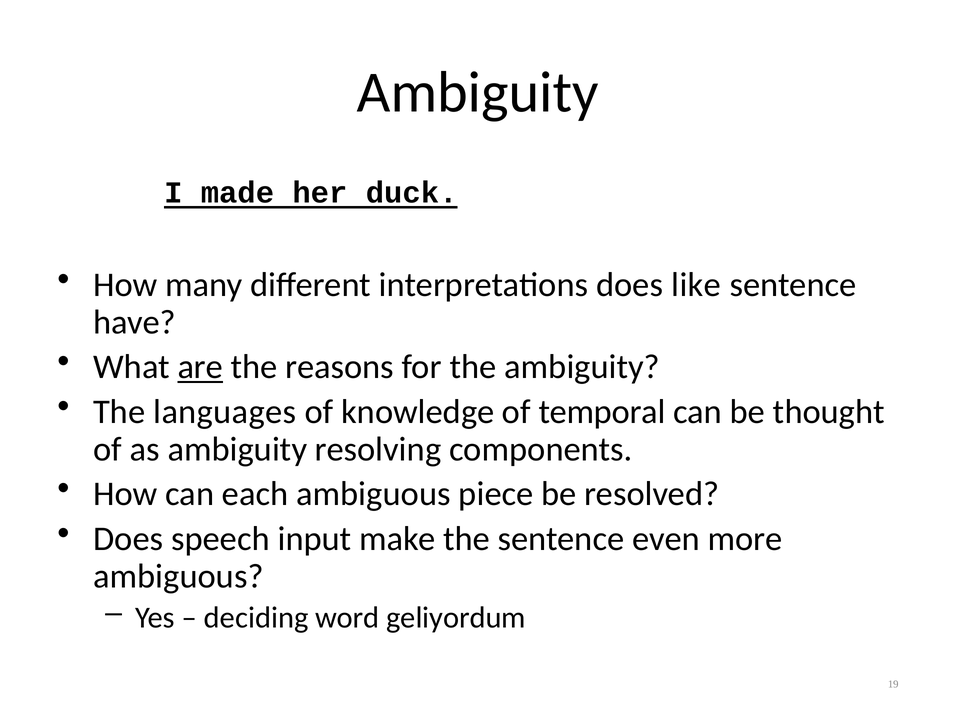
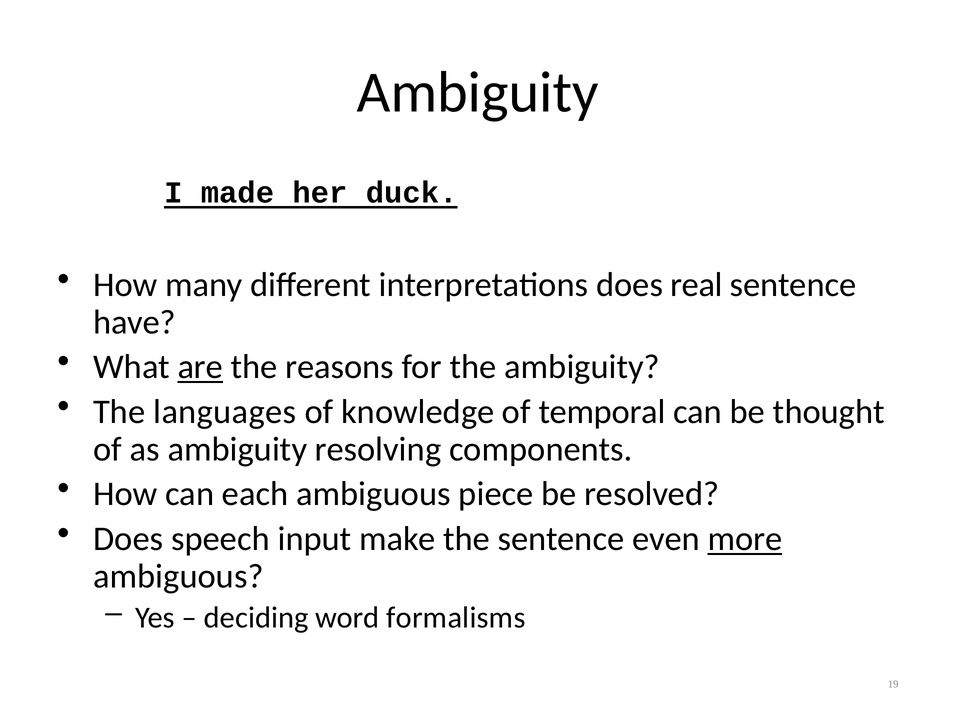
like: like -> real (697, 285)
more underline: none -> present (745, 539)
geliyordum: geliyordum -> formalisms (456, 618)
